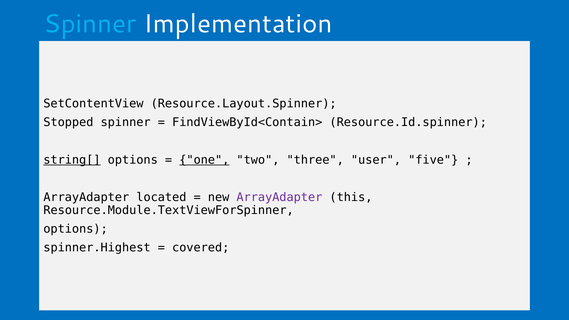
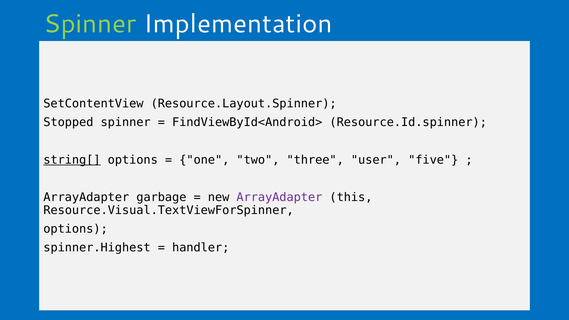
Spinner colour: light blue -> light green (90, 24)
FindViewById<Contain>: FindViewById<Contain> -> FindViewById<Android> (247, 122)
one underline: present -> none (204, 160)
located: located -> garbage (161, 197)
Resource.Module.TextViewForSpinner: Resource.Module.TextViewForSpinner -> Resource.Visual.TextViewForSpinner (169, 210)
covered: covered -> handler (201, 248)
